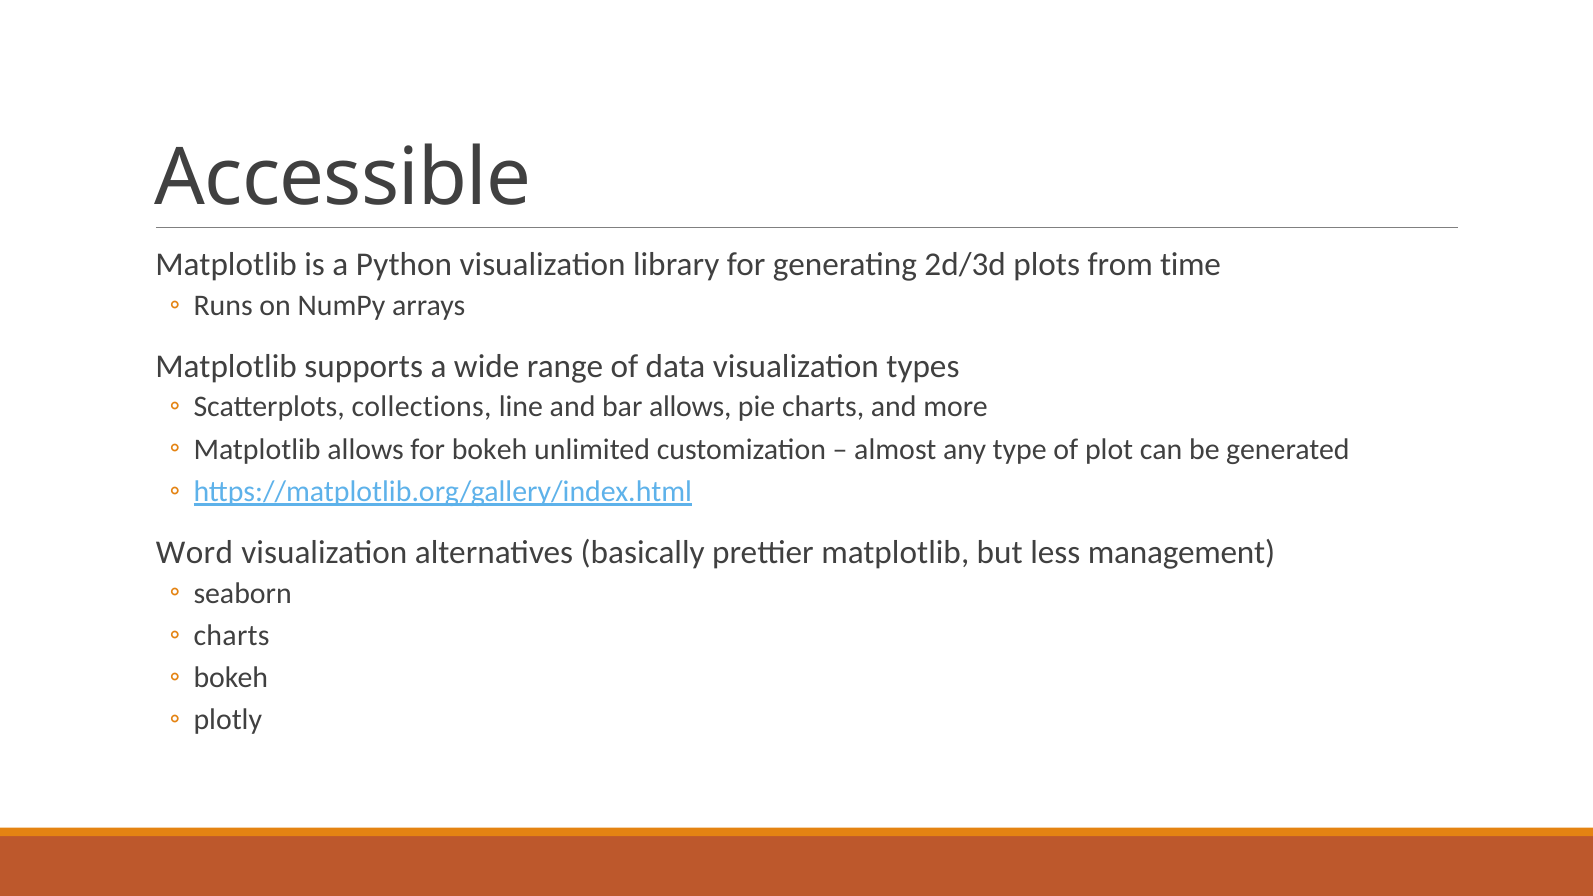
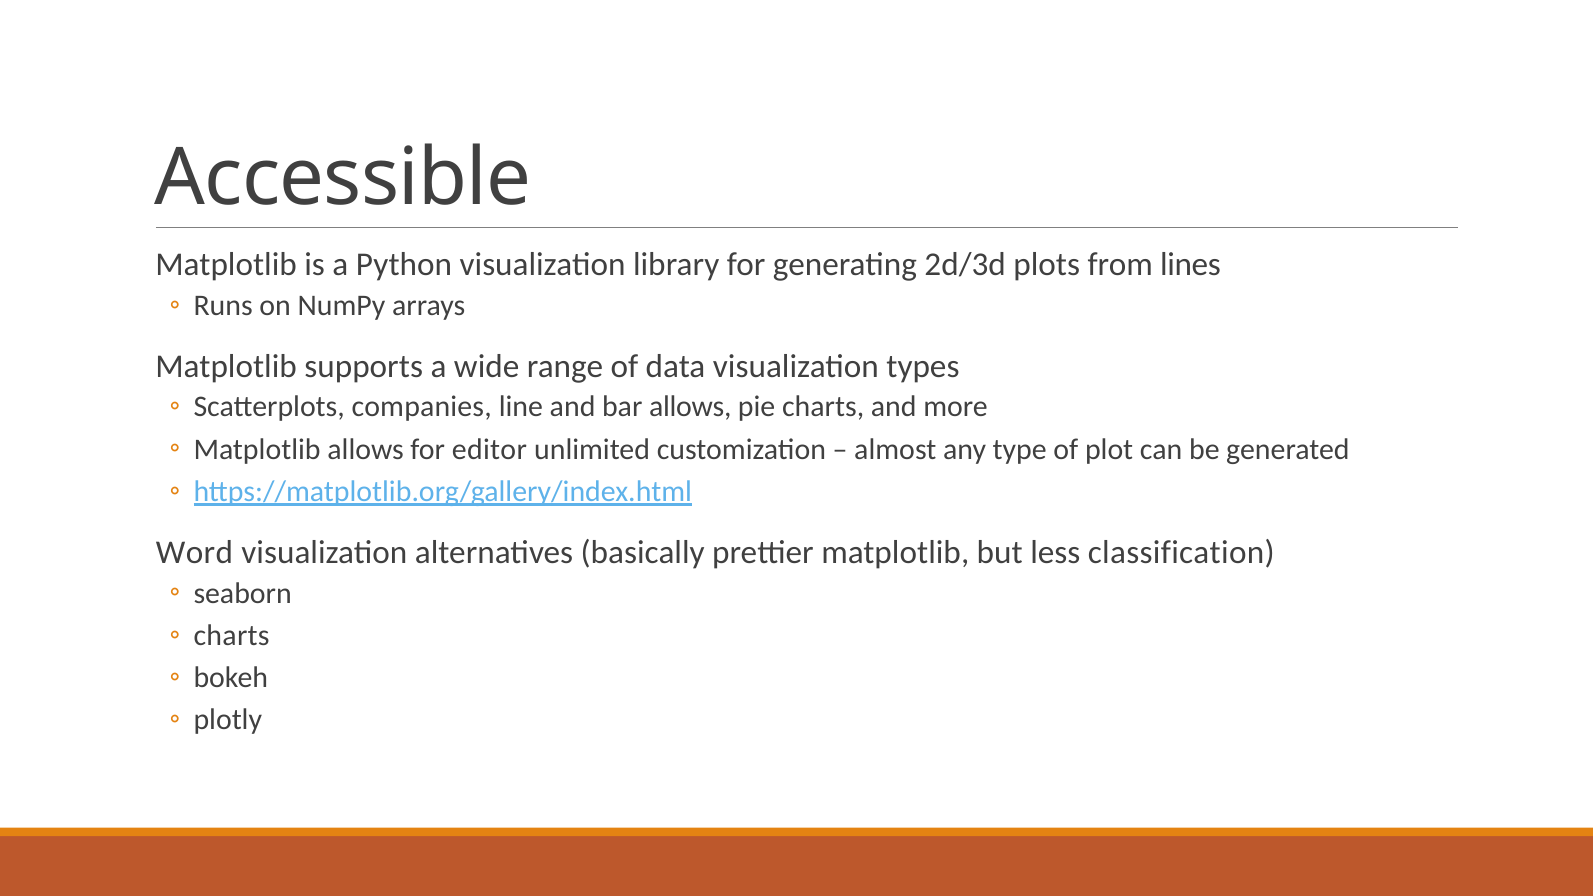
time: time -> lines (1190, 265)
collections: collections -> companies (422, 407)
for bokeh: bokeh -> editor (489, 449)
management: management -> classification (1181, 553)
